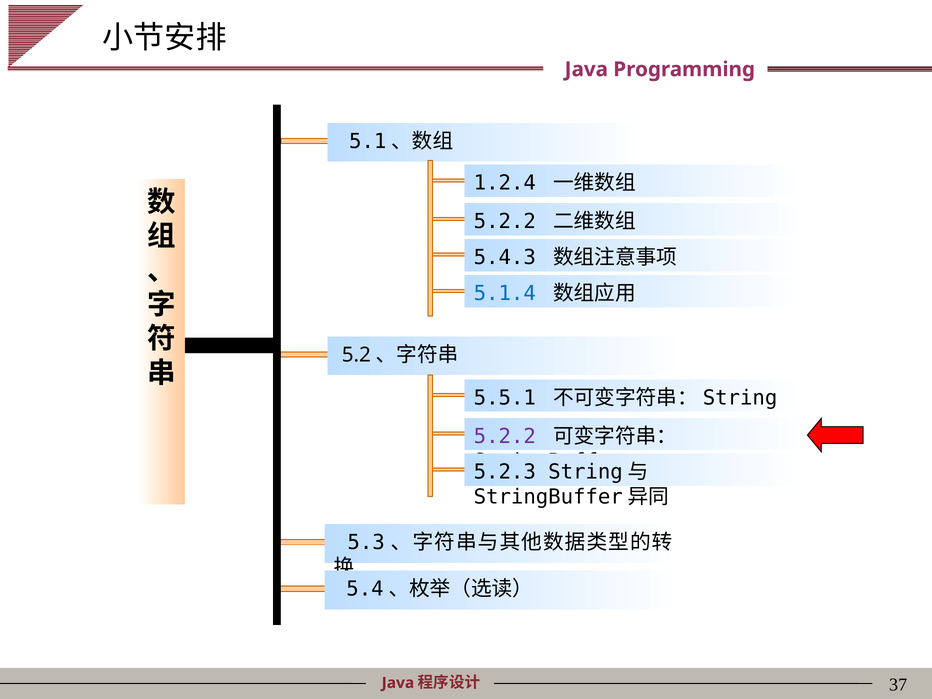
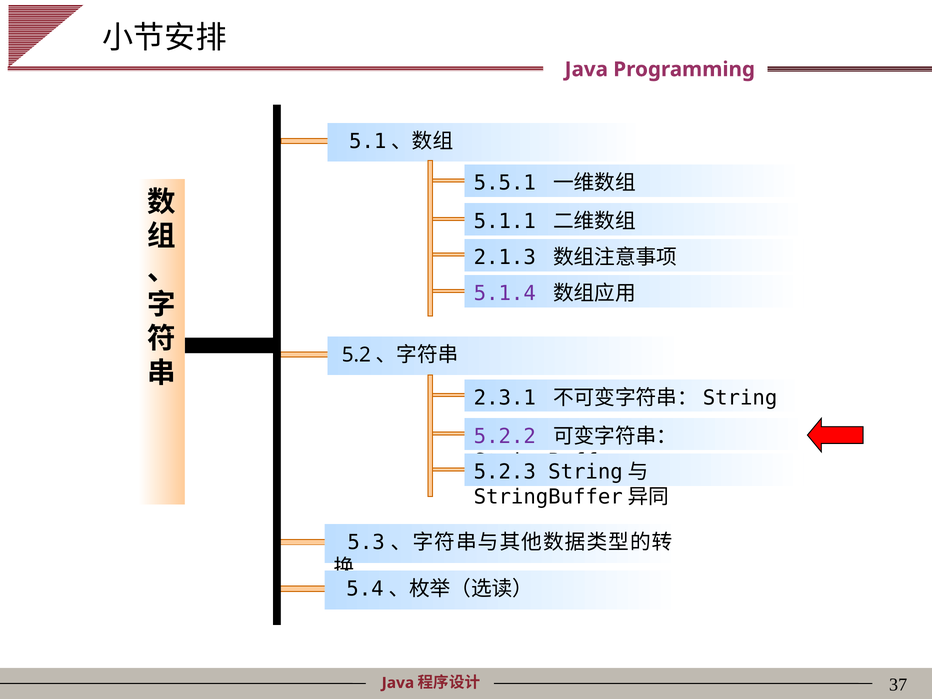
1.2.4: 1.2.4 -> 5.5.1 (505, 183)
5.2.2: 5.2.2 -> 5.1.1 (505, 222)
5.4.3: 5.4.3 -> 2.1.3 (505, 257)
5.1.4 colour: blue -> purple (505, 294)
5.5.1: 5.5.1 -> 2.3.1 (505, 398)
